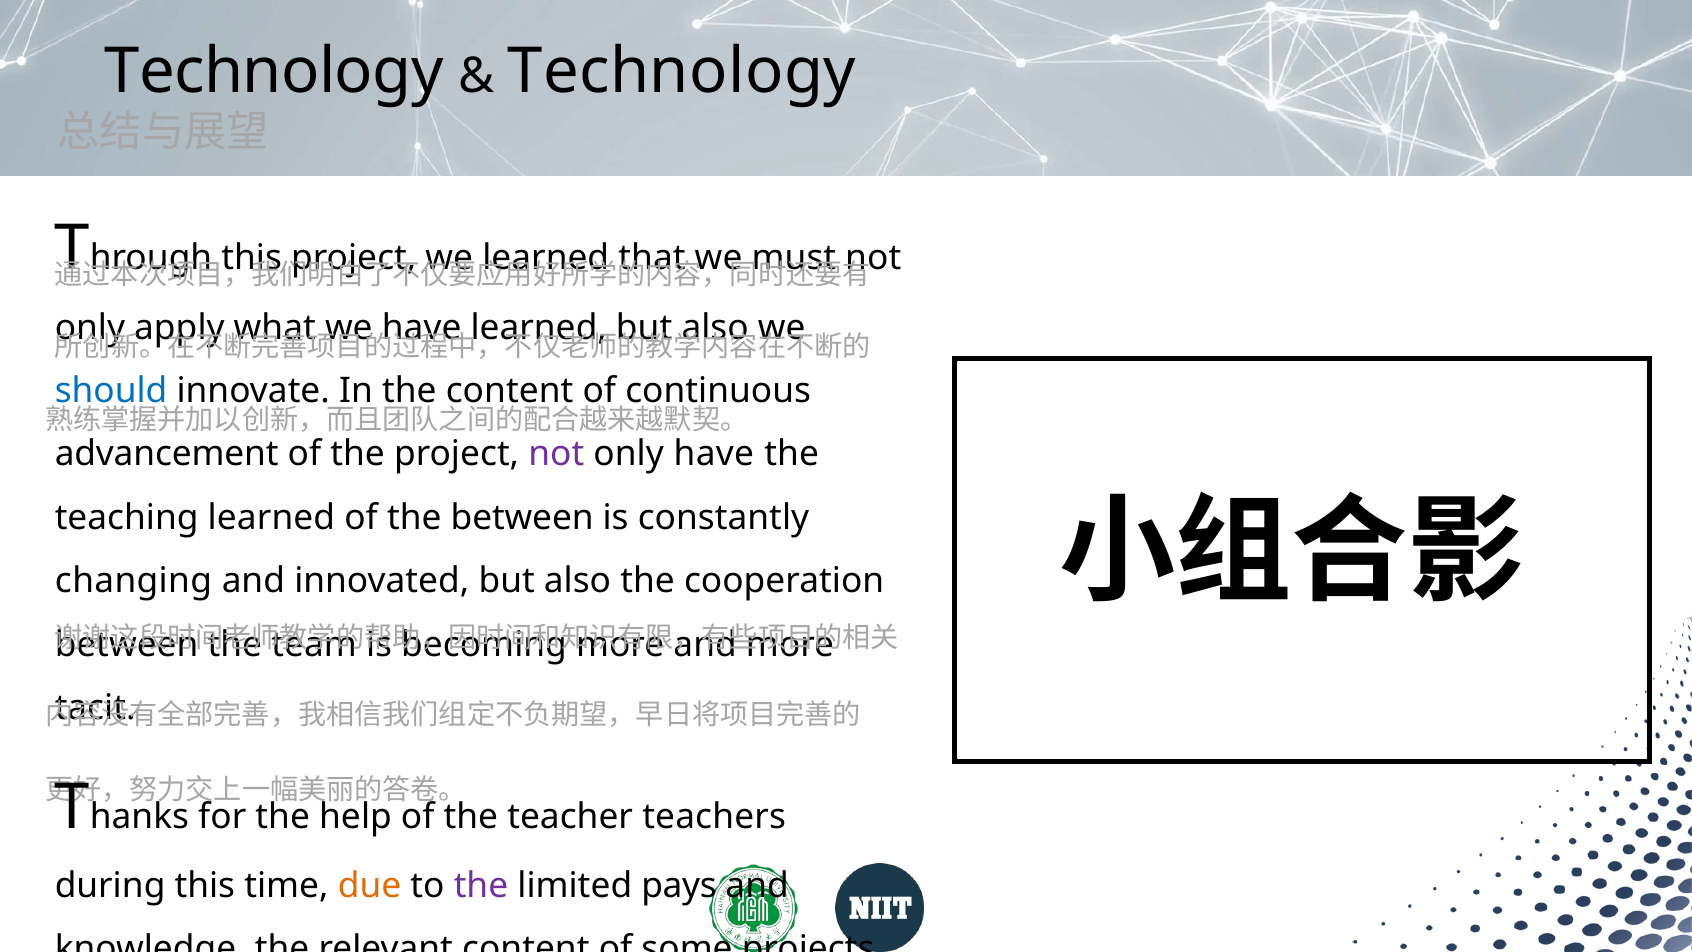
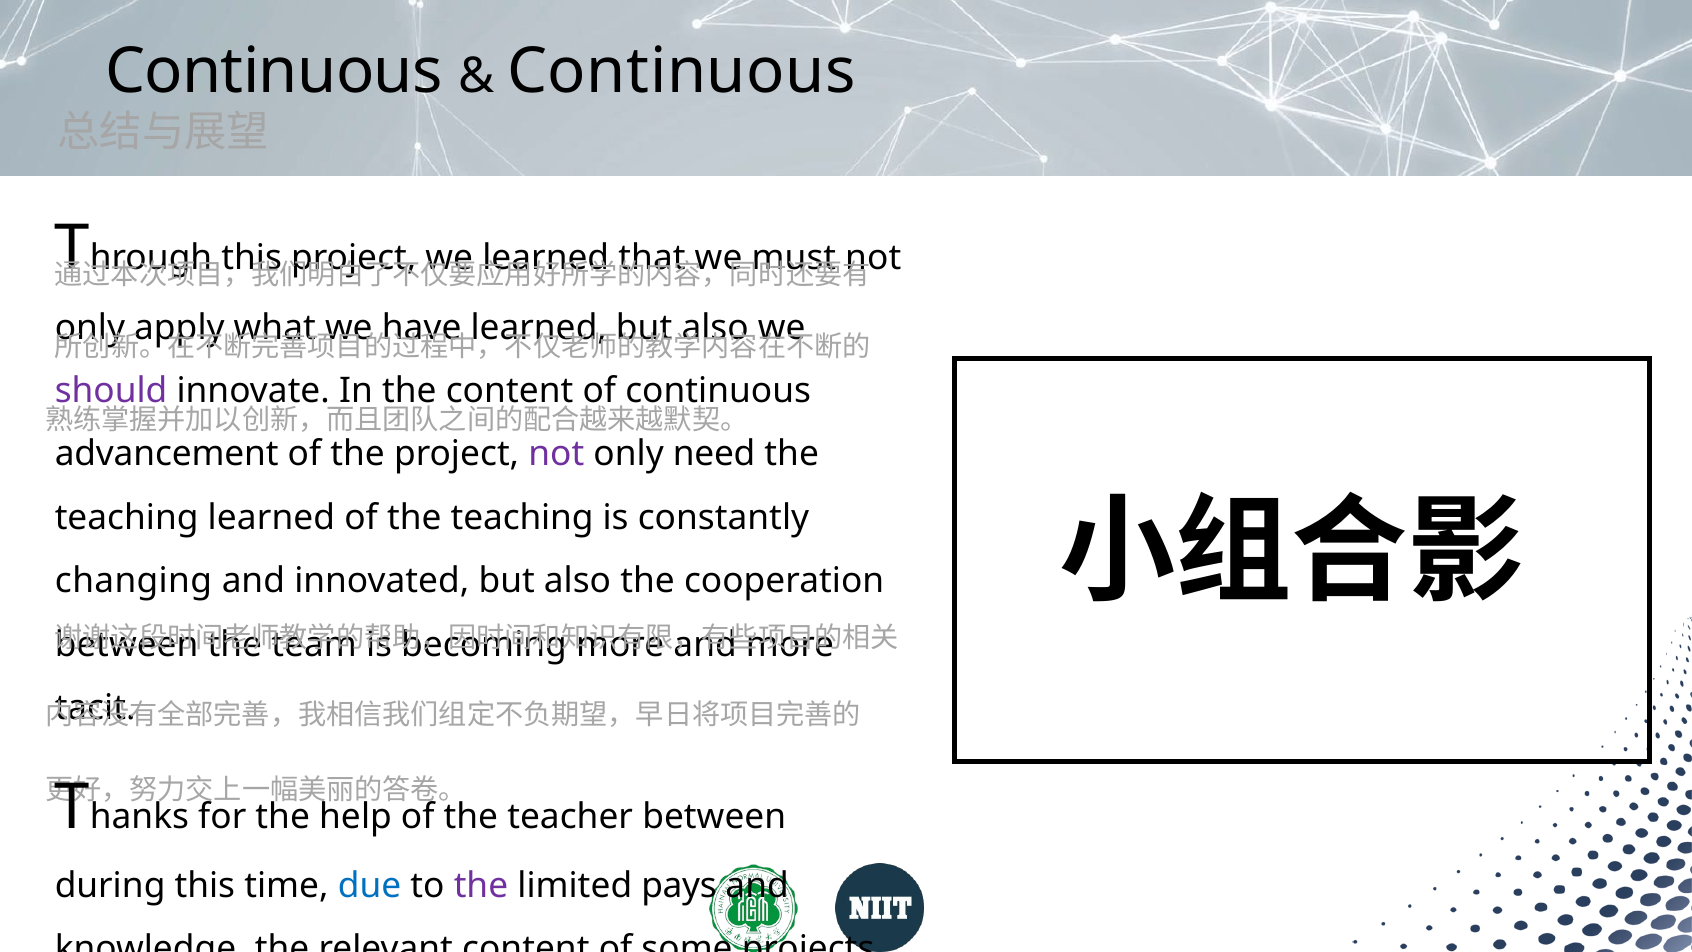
Technology: Technology -> Continuous (274, 72)
Technology: Technology -> Continuous (682, 72)
should colour: blue -> purple (111, 391)
only have: have -> need (714, 454)
of the between: between -> teaching (522, 518)
teacher teachers: teachers -> between (714, 817)
due colour: orange -> blue (370, 886)
